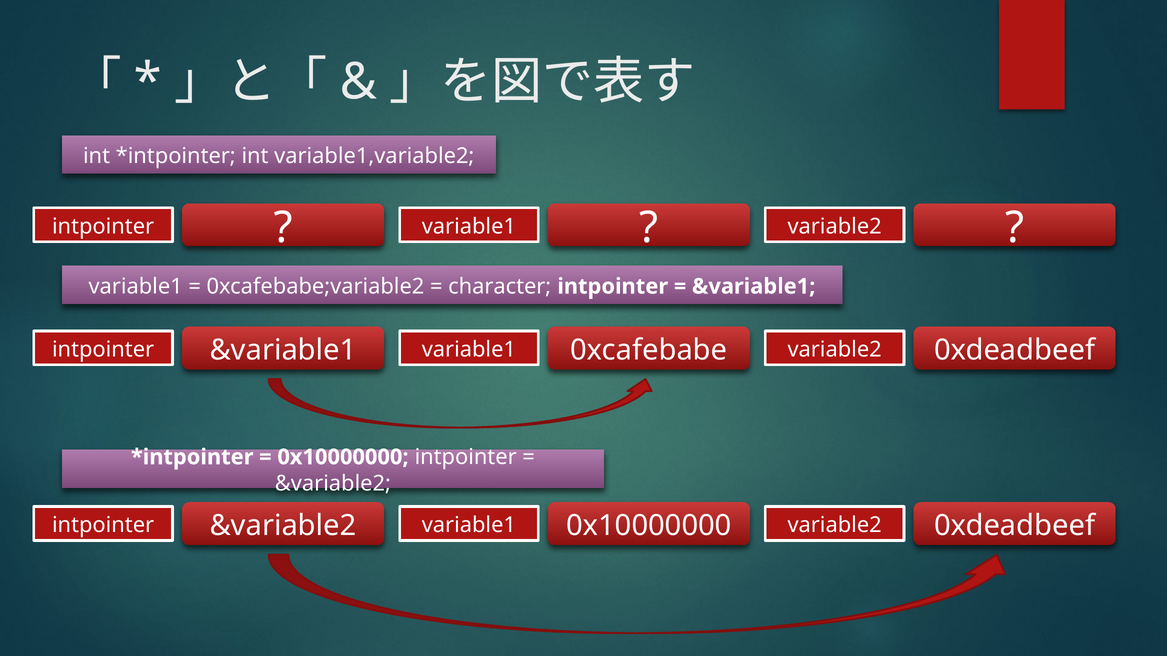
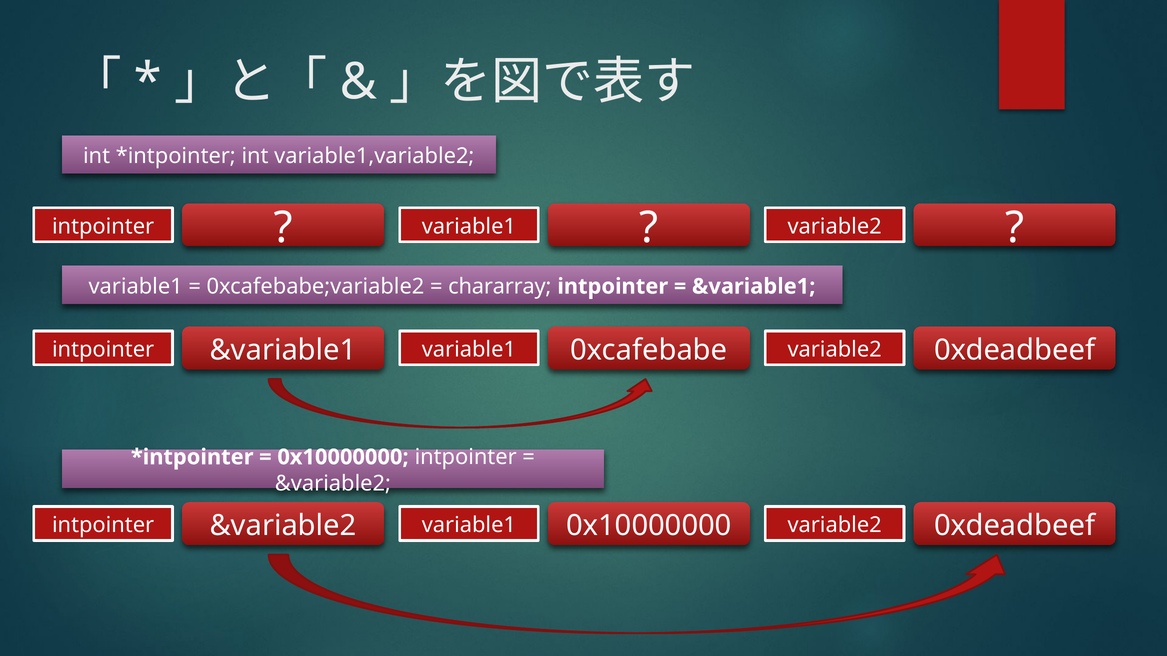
character: character -> chararray (500, 287)
